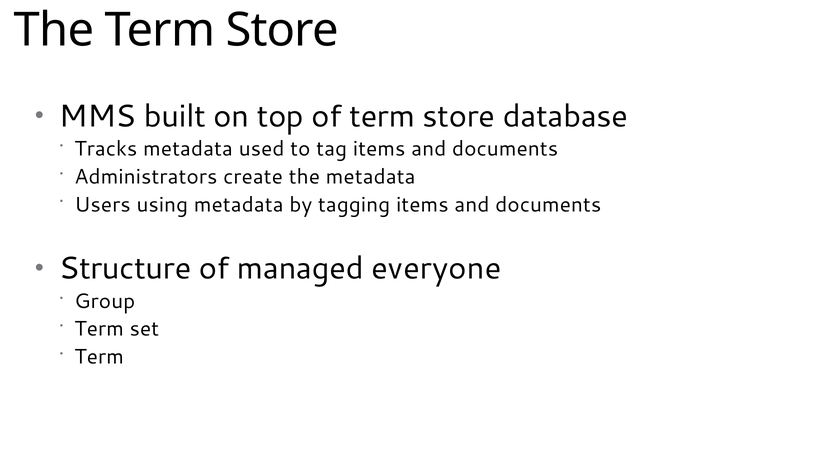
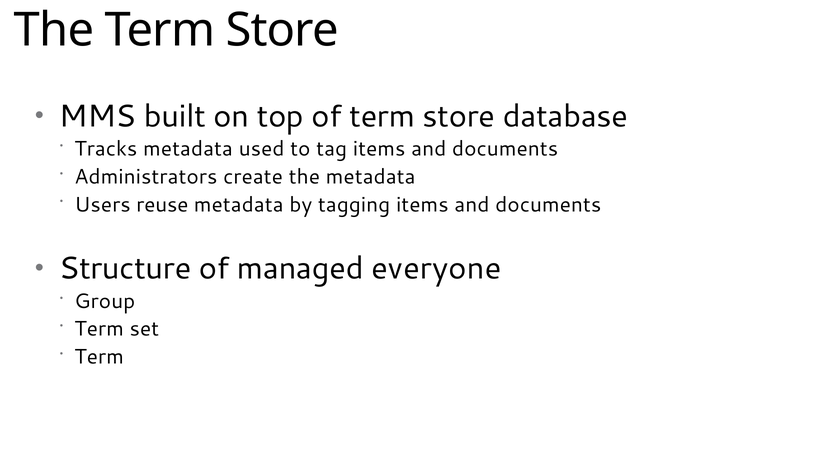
using: using -> reuse (162, 205)
